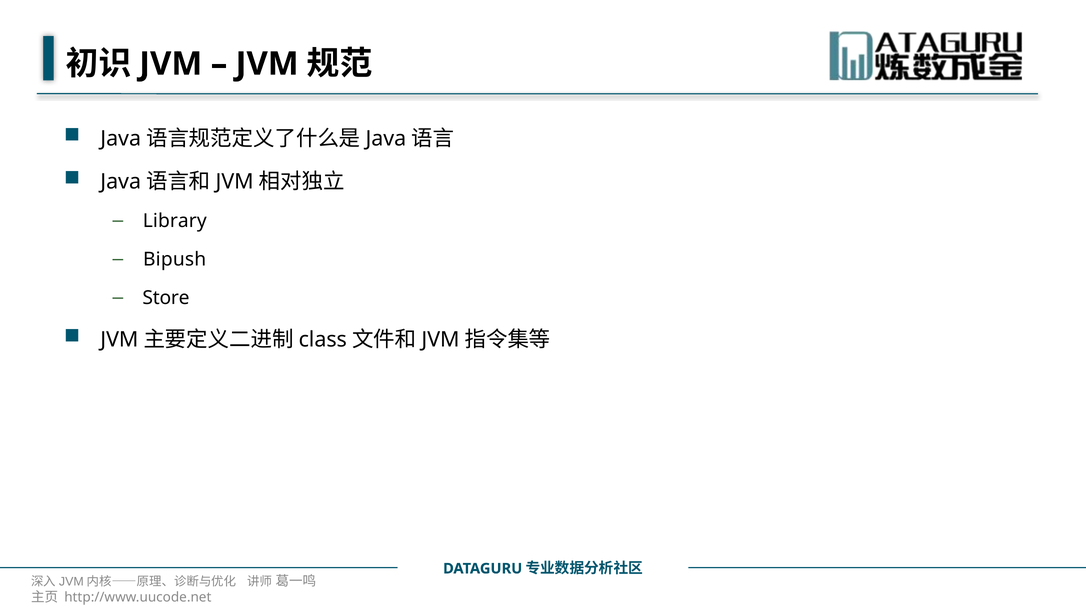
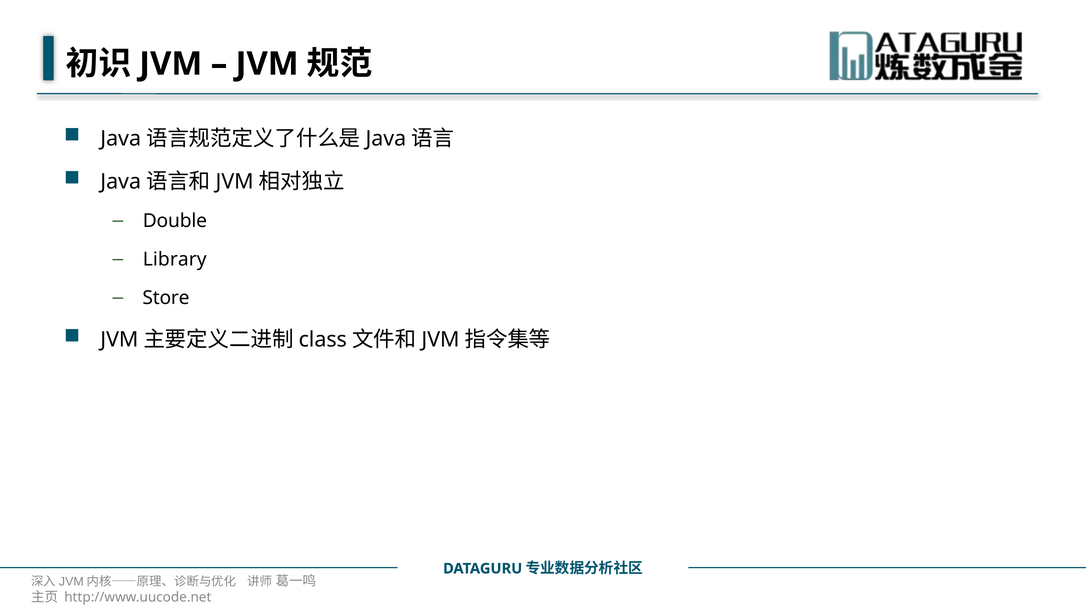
Library: Library -> Double (175, 221)
Bipush: Bipush -> Library (175, 260)
